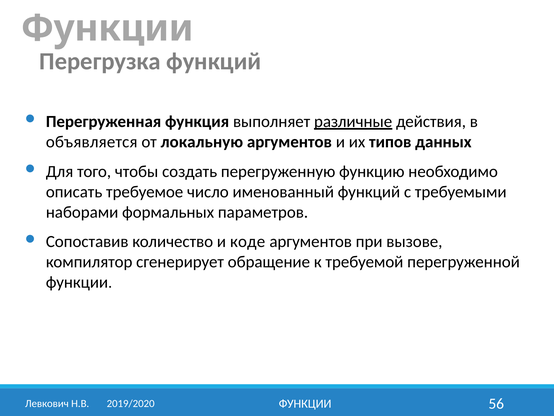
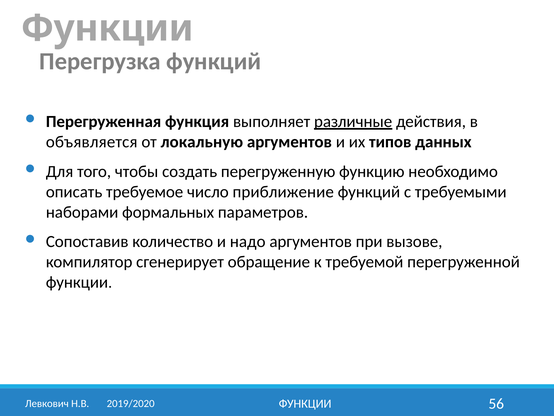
именованный: именованный -> приближение (283, 192)
коде: коде -> надо (248, 241)
